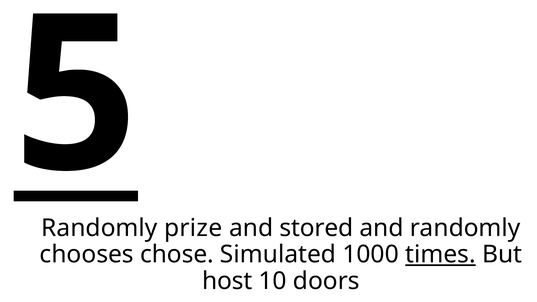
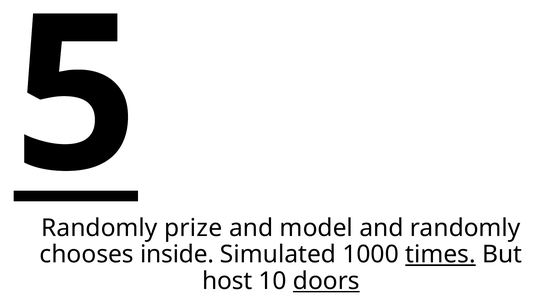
stored: stored -> model (316, 228)
chose: chose -> inside (177, 255)
doors underline: none -> present (326, 281)
